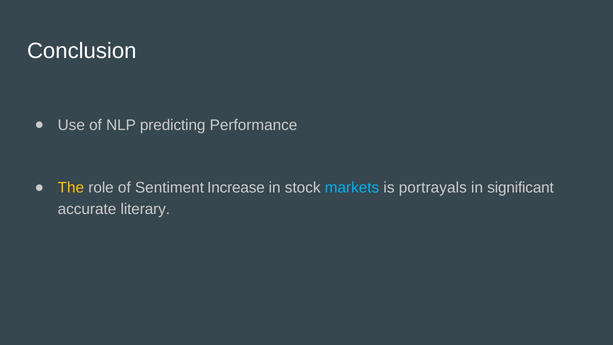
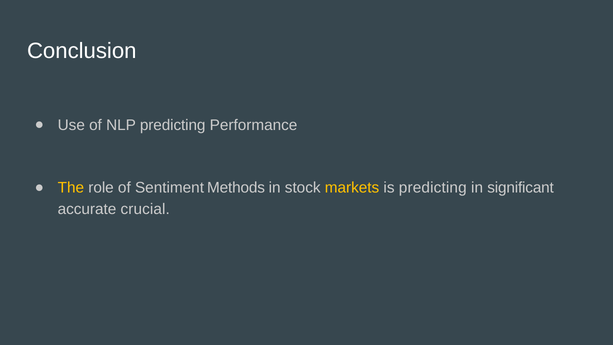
Increase: Increase -> Methods (236, 188)
markets colour: light blue -> yellow (352, 188)
is portrayals: portrayals -> predicting (433, 188)
literary: literary -> crucial (145, 209)
